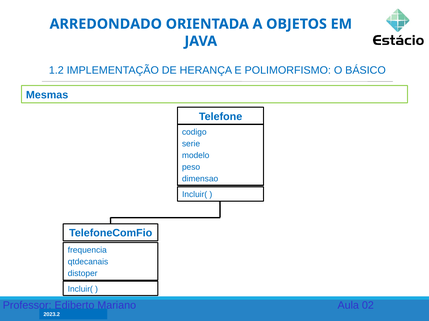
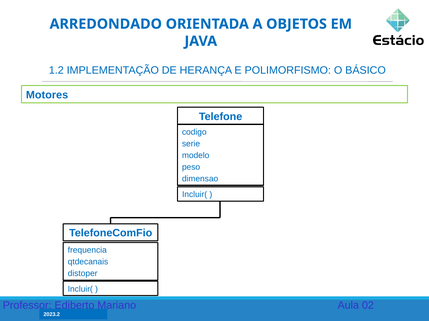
Mesmas: Mesmas -> Motores (47, 95)
